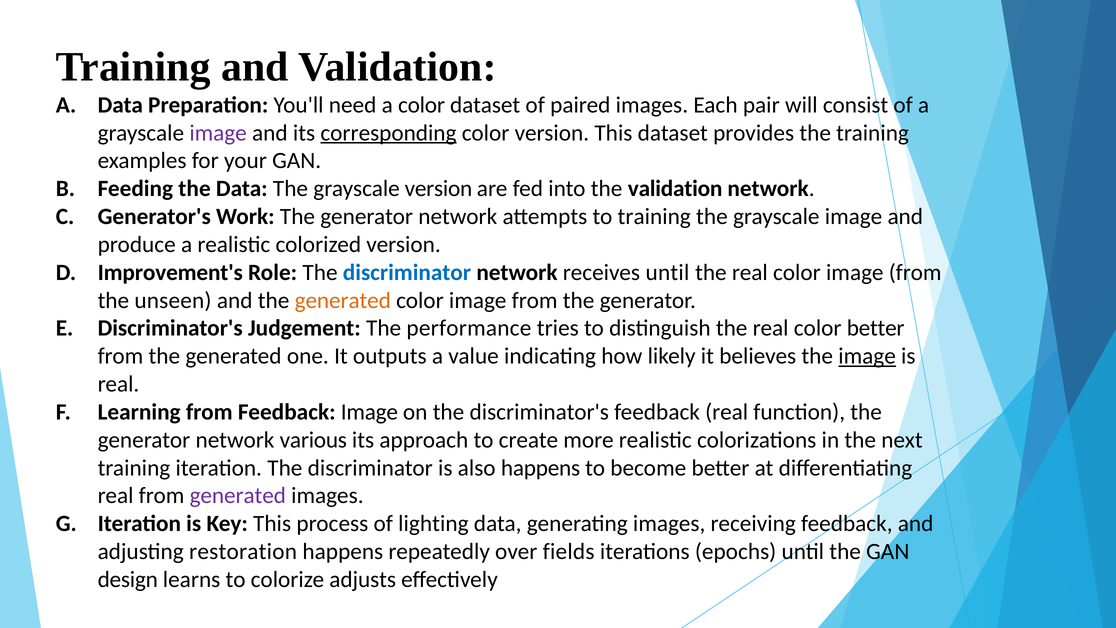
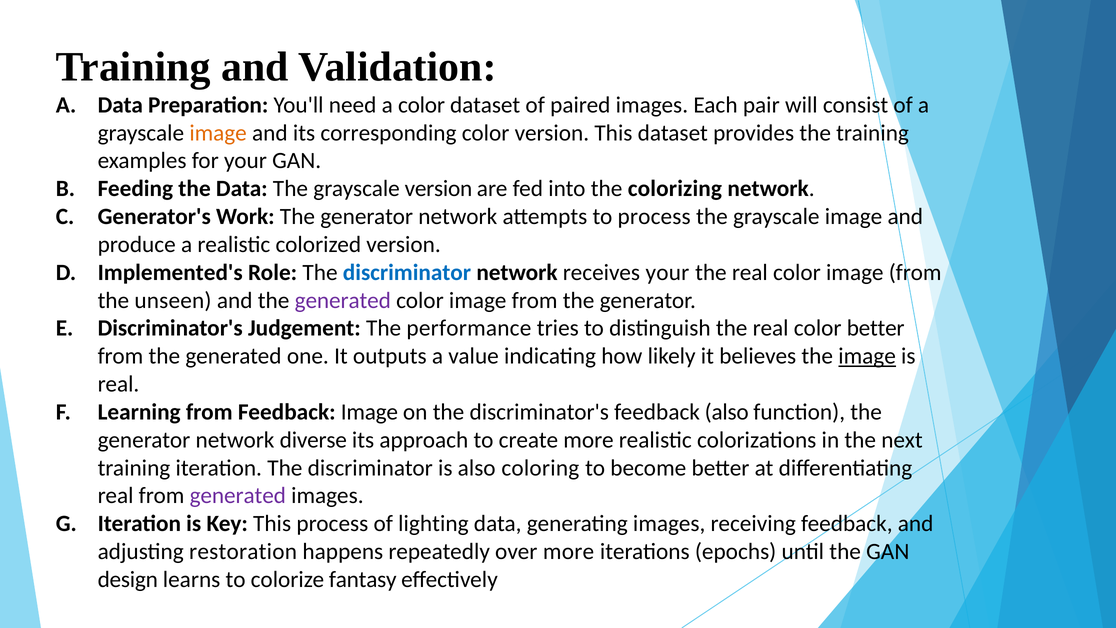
image colour: purple -> orange (218, 133)
corresponding underline: present -> none (388, 133)
the validation: validation -> colorizing (675, 189)
to training: training -> process (654, 216)
Improvement's: Improvement's -> Implemented's (170, 272)
receives until: until -> your (667, 272)
generated colour: orange -> purple (343, 300)
feedback real: real -> also (727, 412)
various: various -> diverse (313, 440)
also happens: happens -> coloring (540, 468)
over fields: fields -> more (569, 551)
adjusts: adjusts -> fantasy (363, 579)
